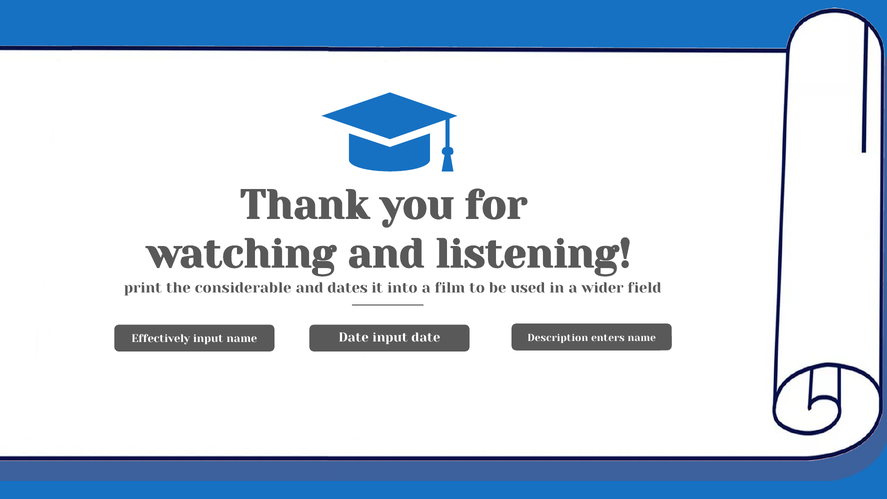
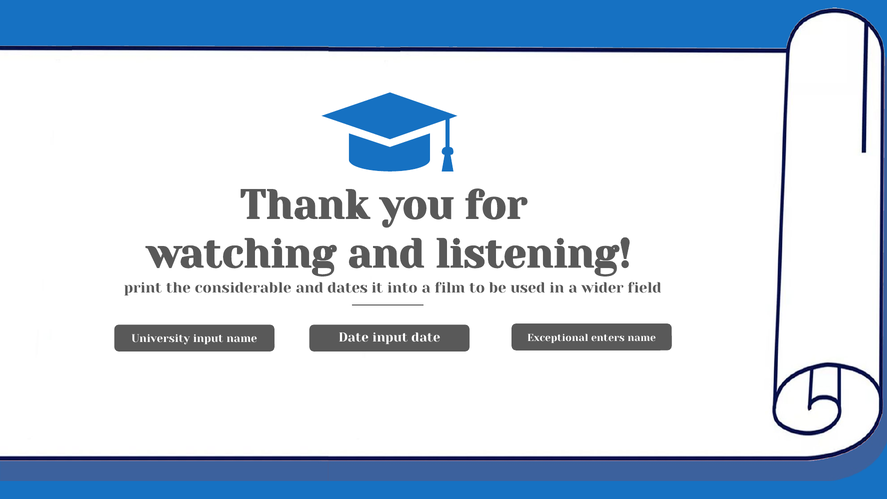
Effectively: Effectively -> University (161, 339)
Description: Description -> Exceptional (558, 338)
